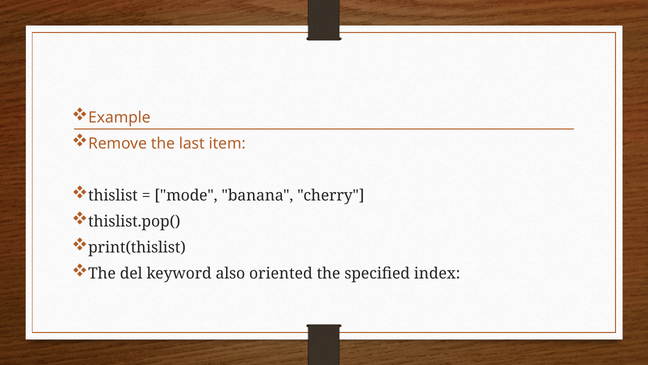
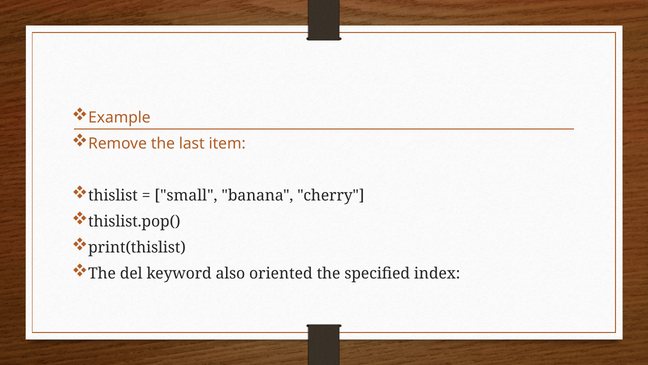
mode: mode -> small (186, 195)
